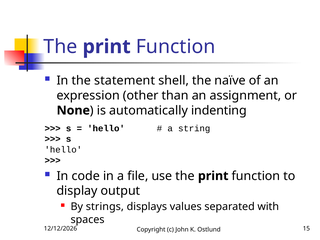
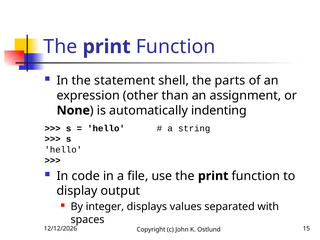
naïve: naïve -> parts (230, 81)
strings: strings -> integer (105, 207)
